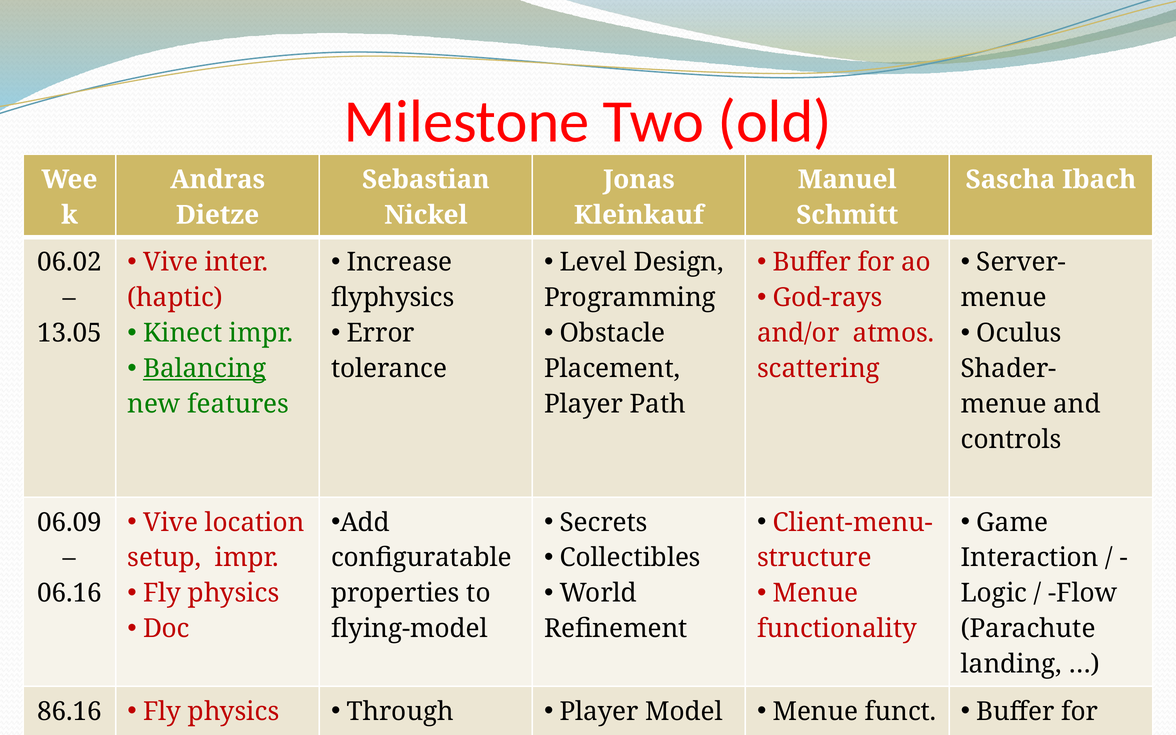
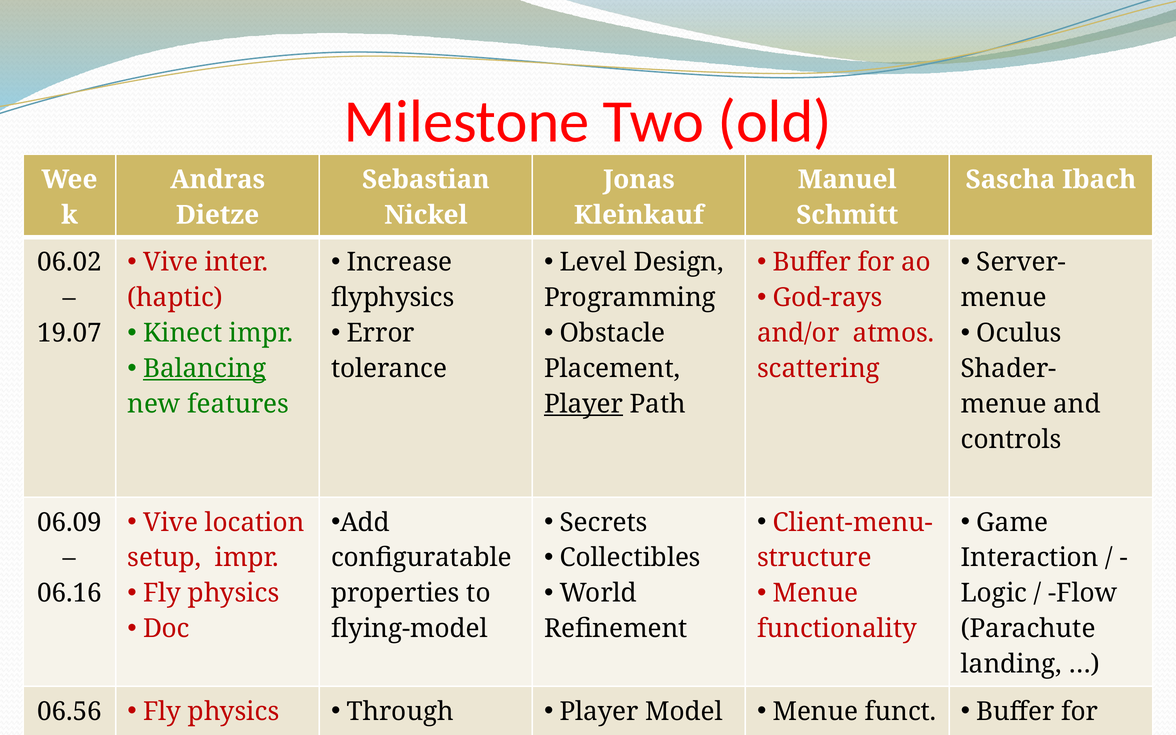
13.05: 13.05 -> 19.07 (69, 333)
Player underline: none -> present (584, 404)
86.16: 86.16 -> 06.56 (69, 712)
